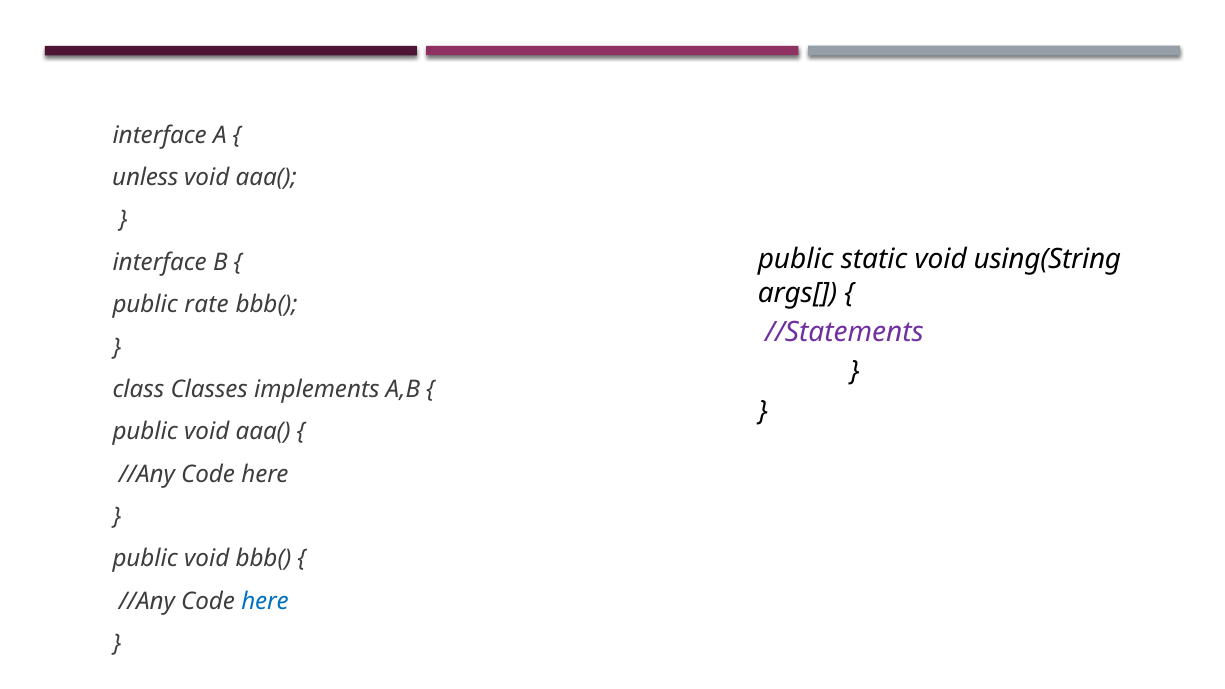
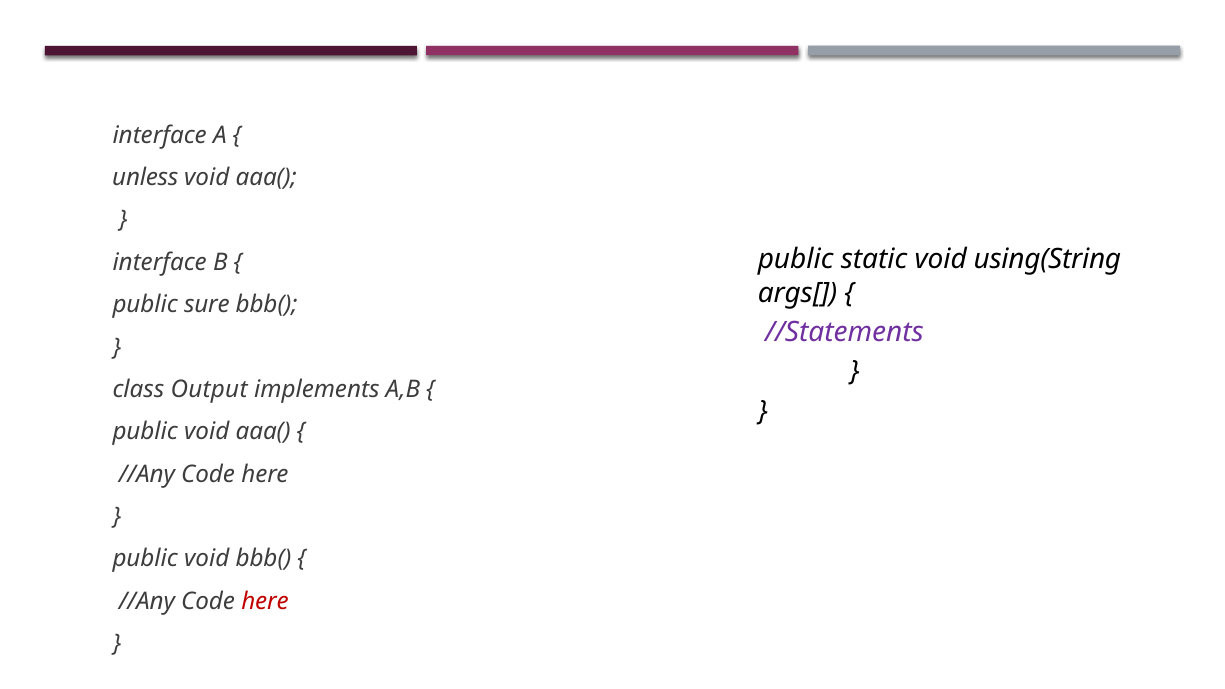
rate: rate -> sure (207, 305)
Classes: Classes -> Output (209, 389)
here colour: blue -> red (265, 601)
